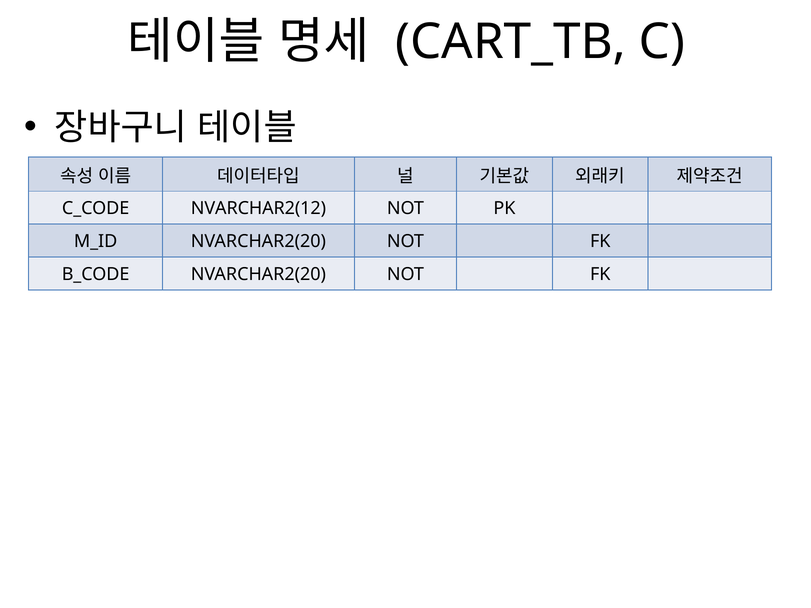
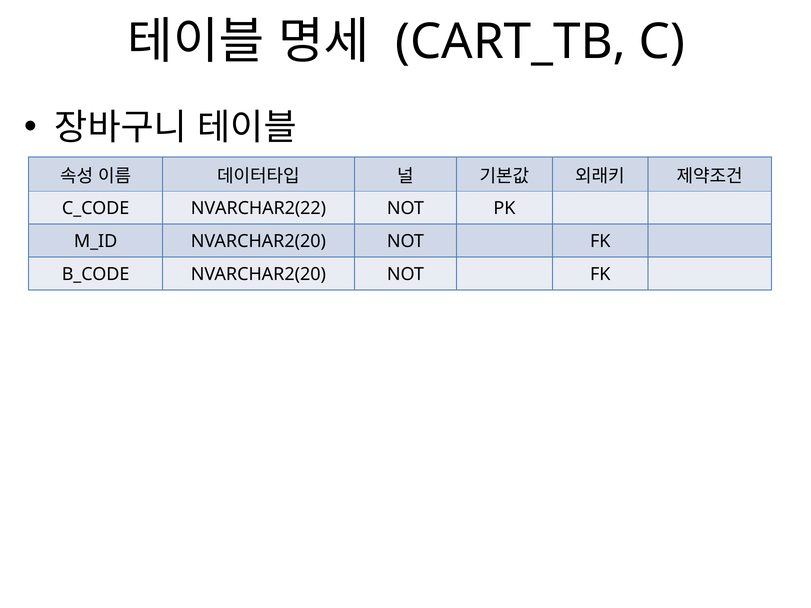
NVARCHAR2(12: NVARCHAR2(12 -> NVARCHAR2(22 (258, 209)
